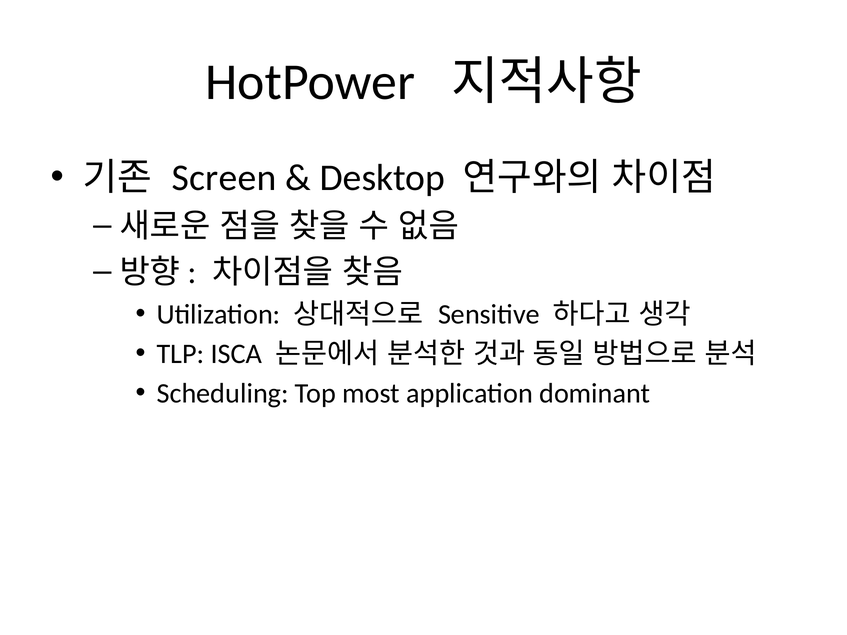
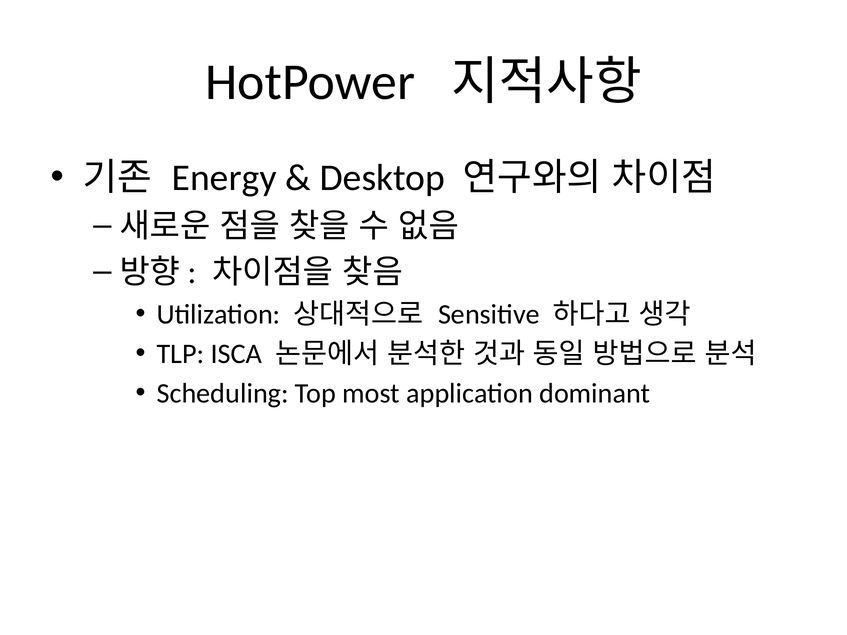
Screen: Screen -> Energy (224, 178)
